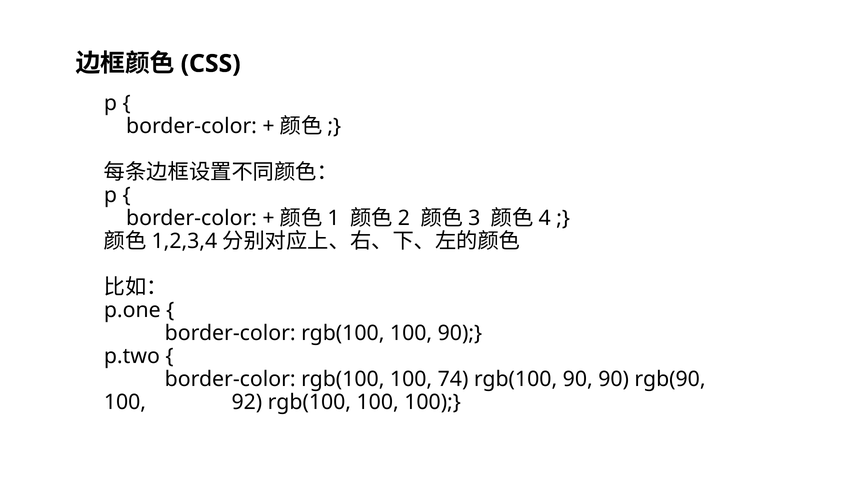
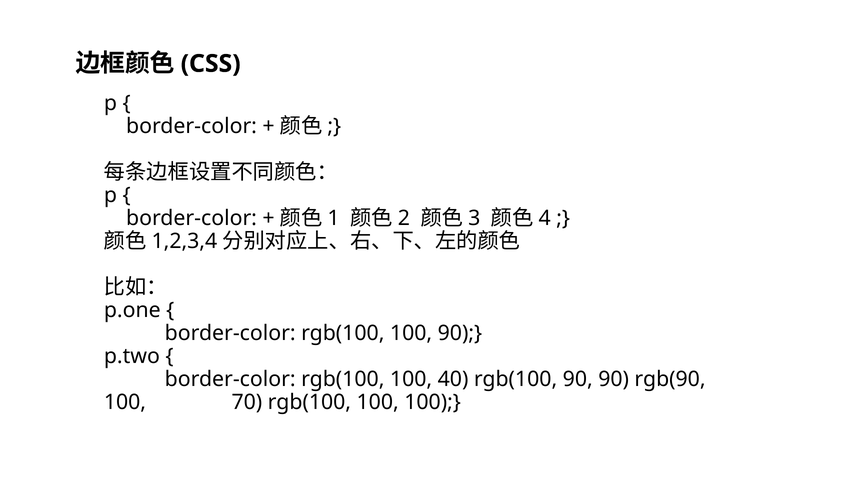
74: 74 -> 40 (453, 379)
92: 92 -> 70 (247, 402)
